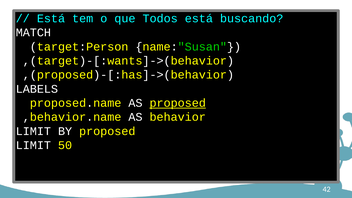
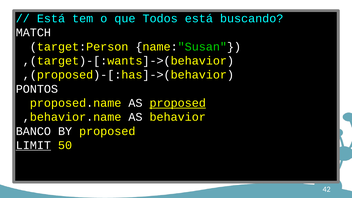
LABELS: LABELS -> PONTOS (37, 89)
LIMIT: LIMIT -> BANCO (33, 131)
LIMIT underline: none -> present (33, 145)
